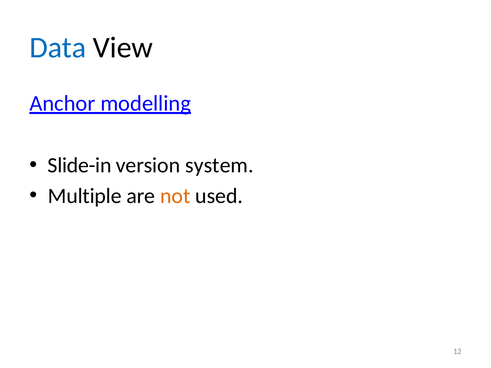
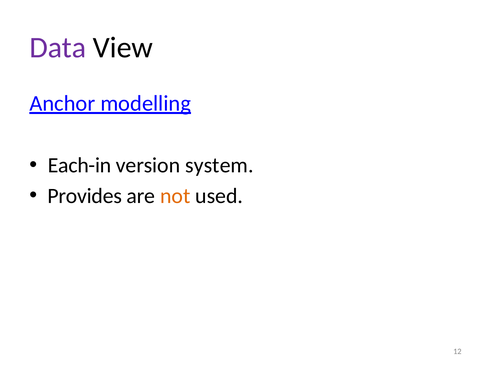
Data colour: blue -> purple (58, 48)
Slide-in: Slide-in -> Each-in (80, 165)
Multiple: Multiple -> Provides (85, 196)
